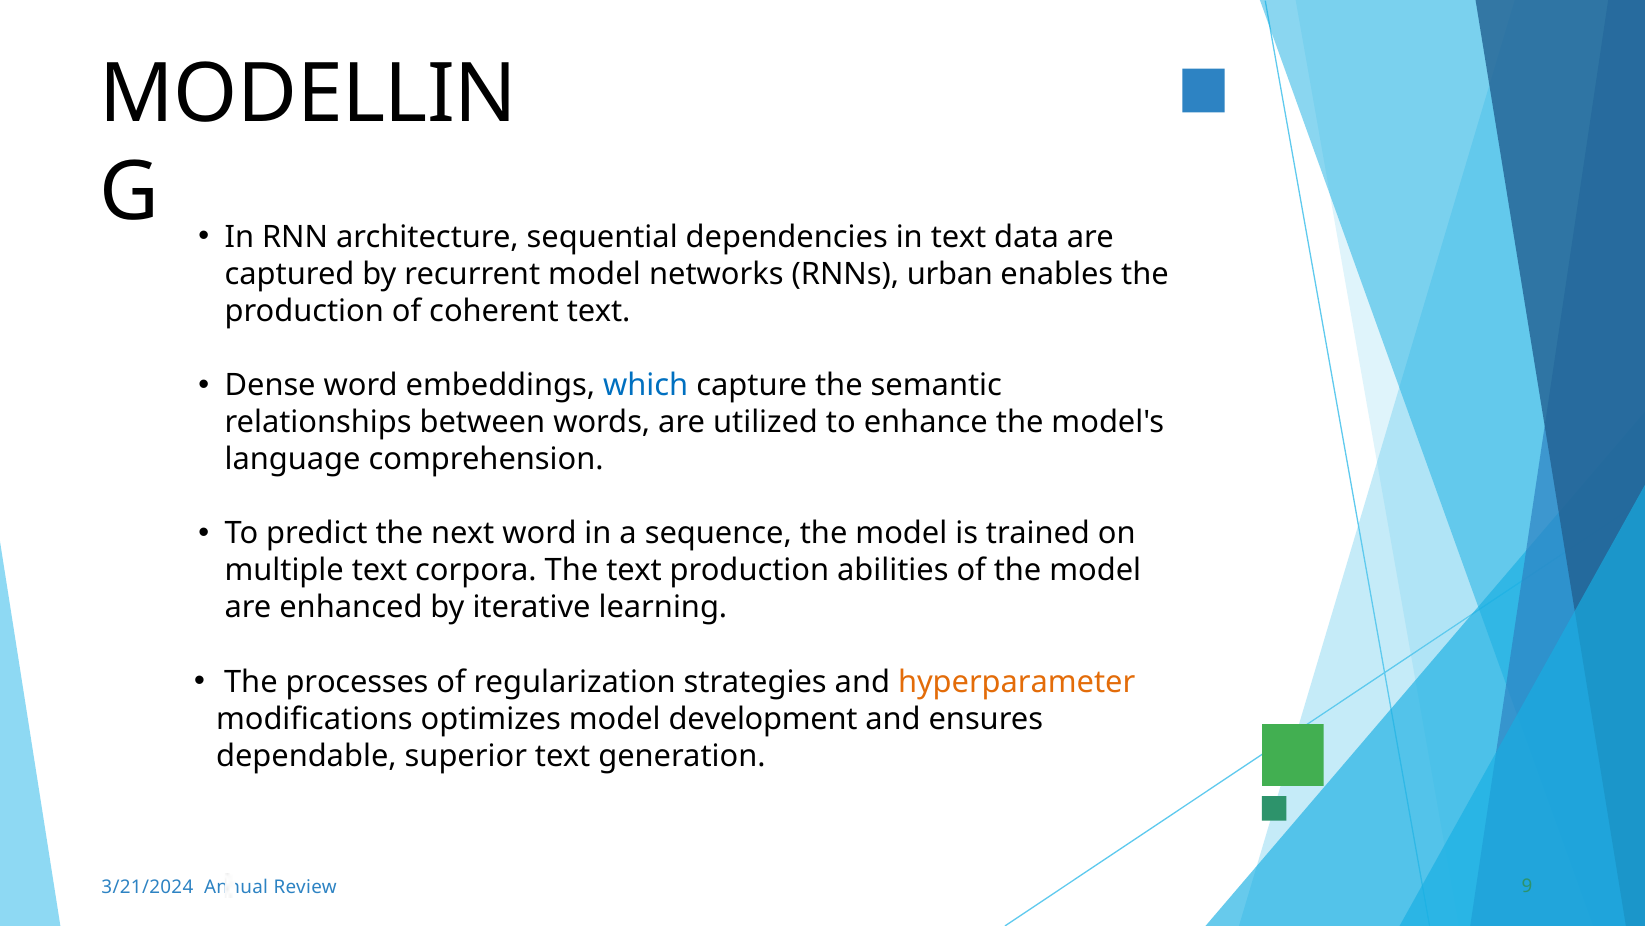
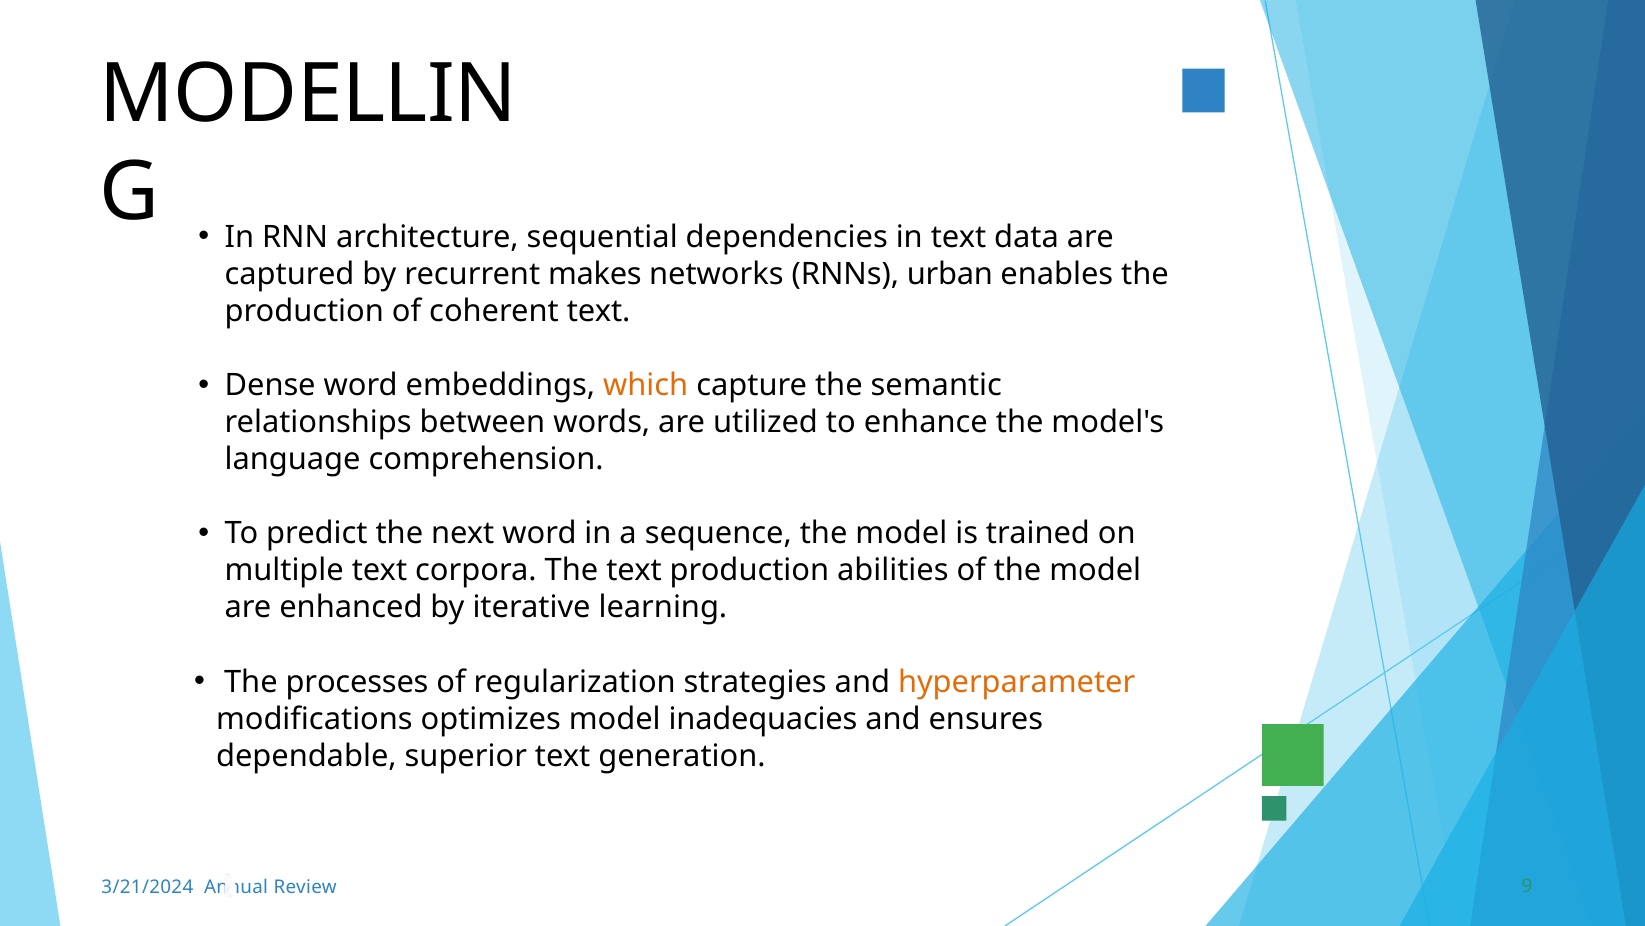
recurrent model: model -> makes (595, 274)
which colour: blue -> orange (646, 385)
development: development -> inadequacies (763, 718)
